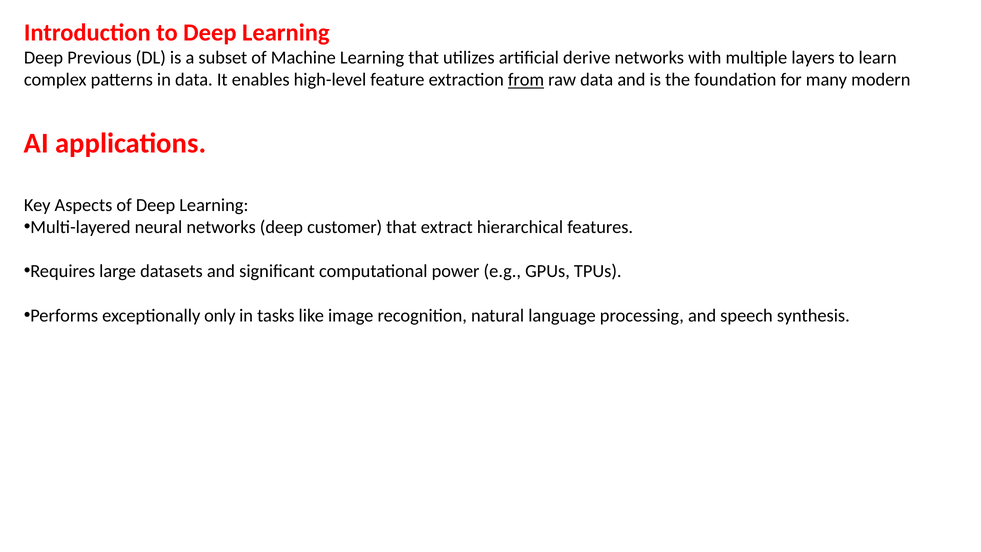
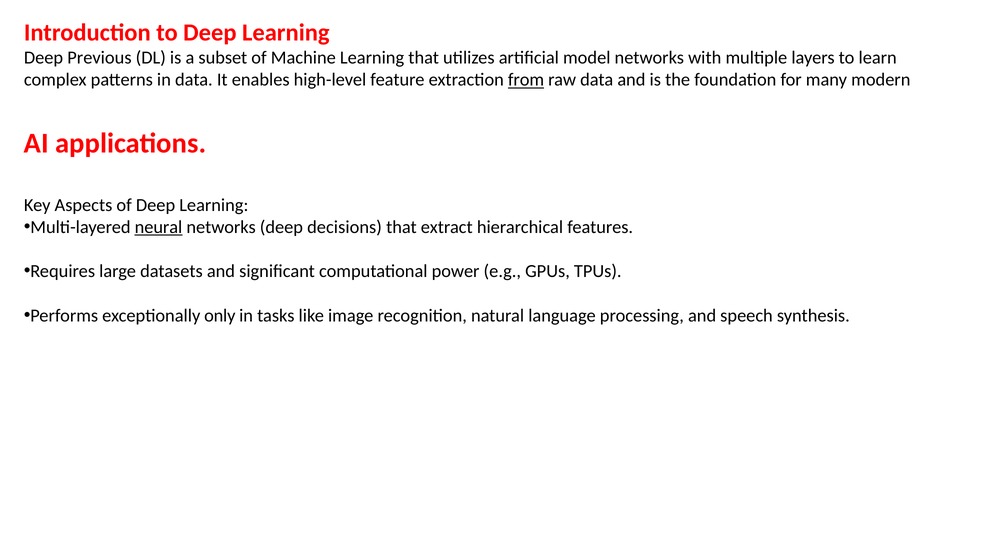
derive: derive -> model (587, 58)
neural underline: none -> present (159, 227)
customer: customer -> decisions (345, 227)
